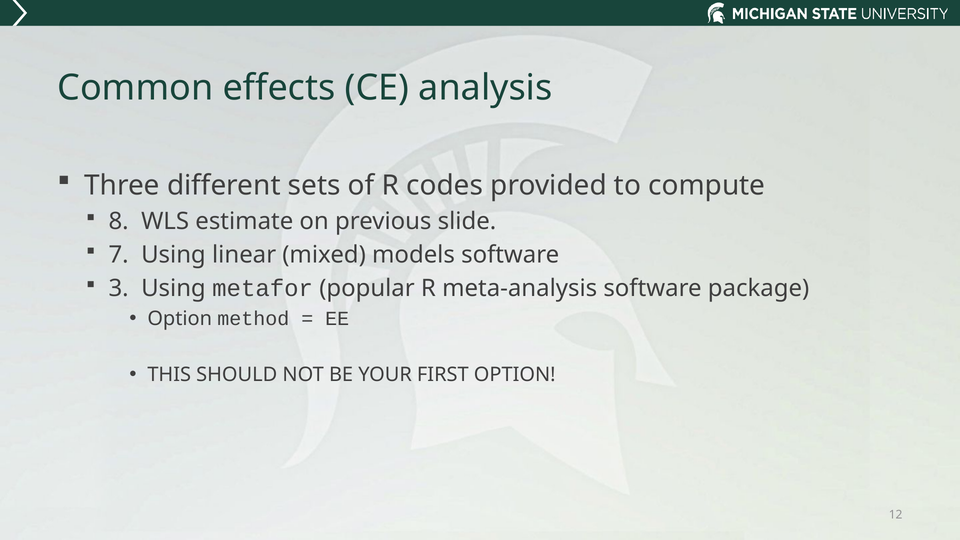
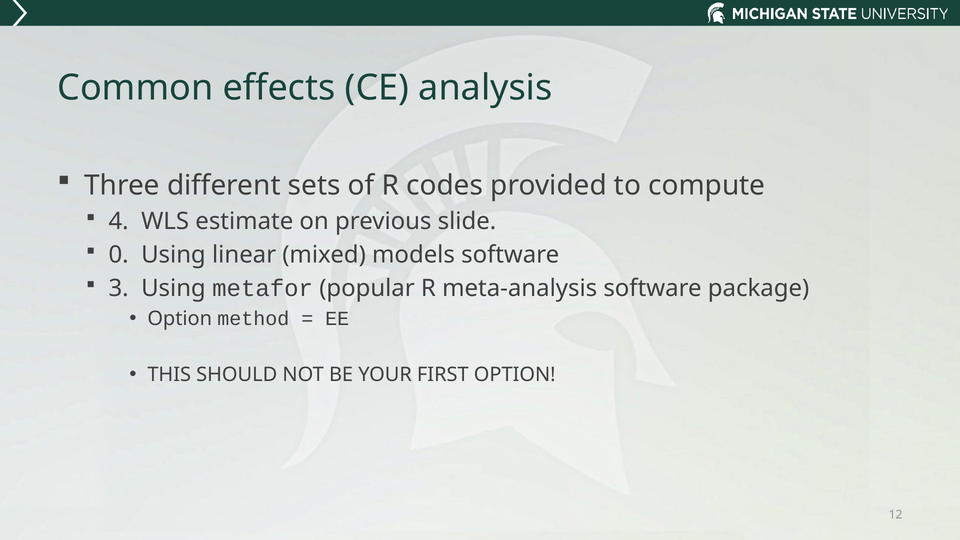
8: 8 -> 4 (119, 221)
7: 7 -> 0 (119, 255)
